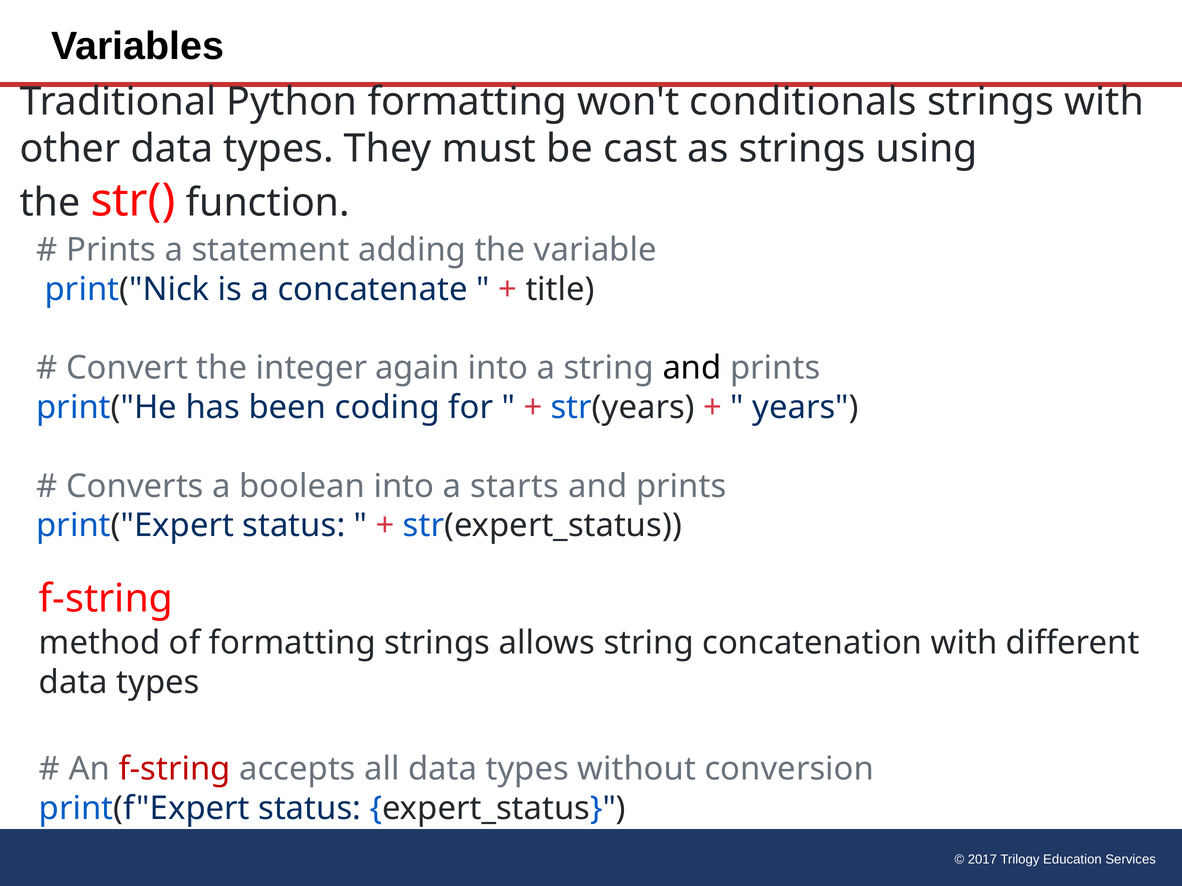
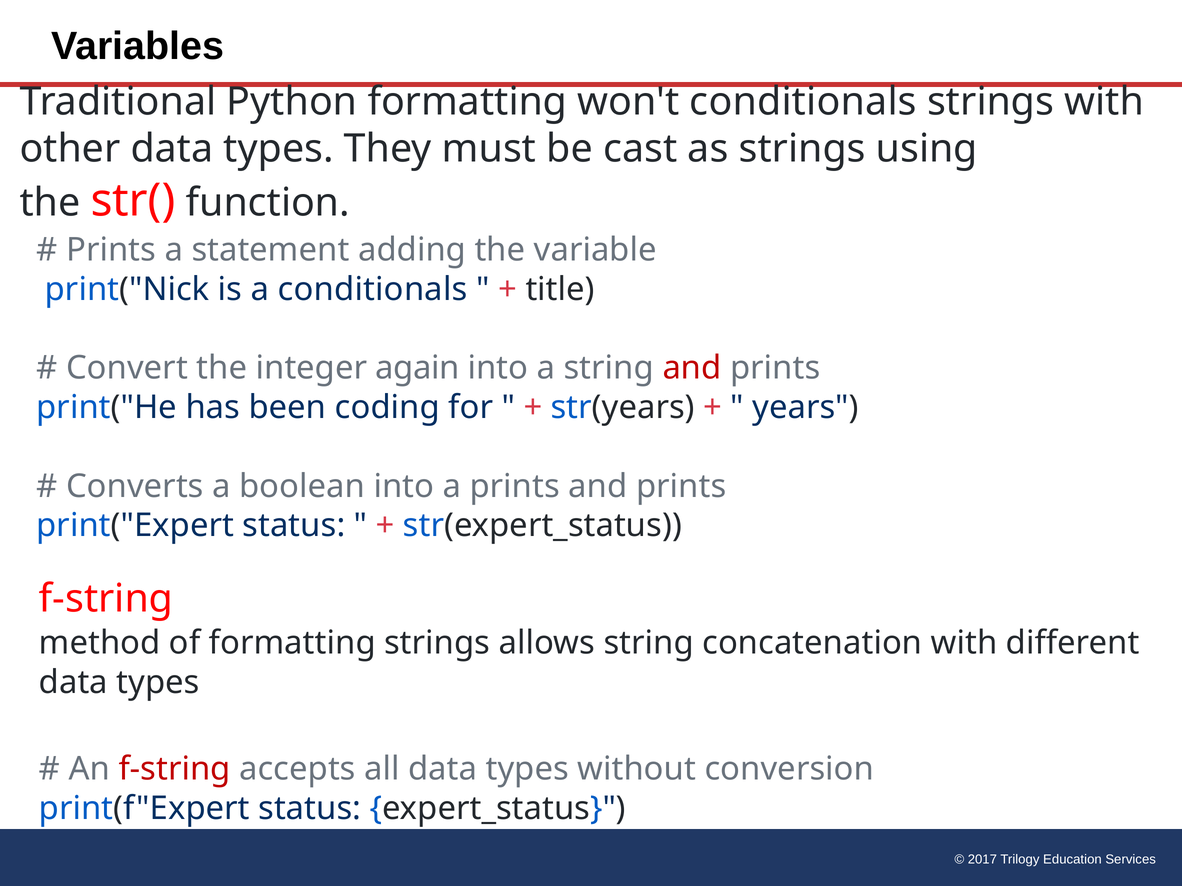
a concatenate: concatenate -> conditionals (373, 289)
and colour: black -> red (692, 368)
a starts: starts -> prints (515, 486)
